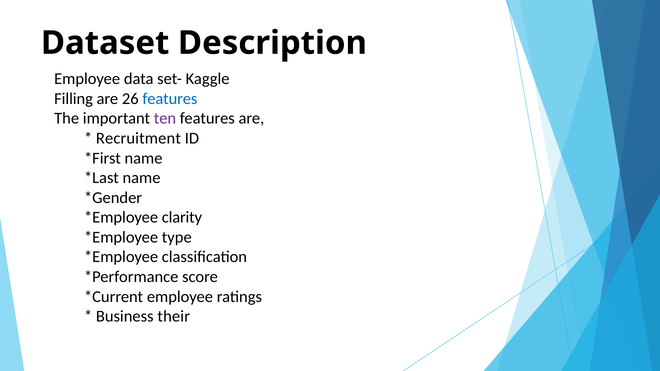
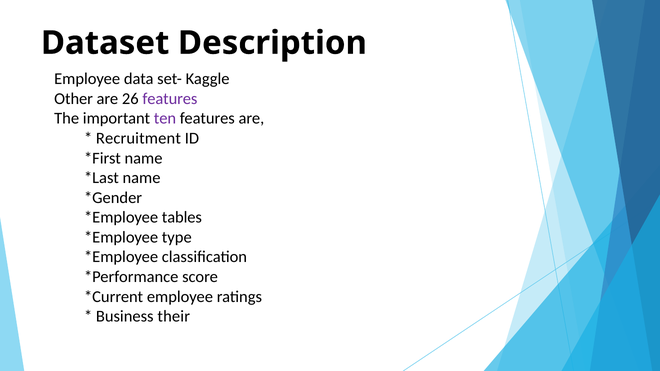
Filling: Filling -> Other (74, 99)
features colour: blue -> purple (170, 99)
clarity: clarity -> tables (182, 218)
